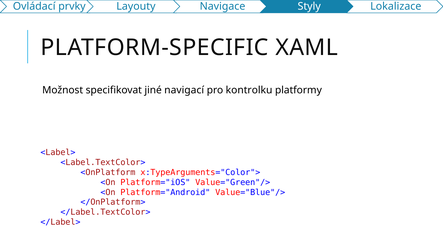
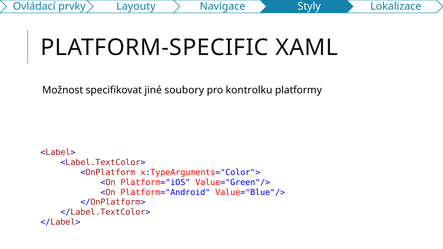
navigací: navigací -> soubory (184, 90)
